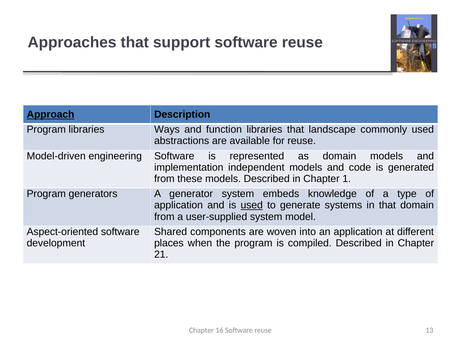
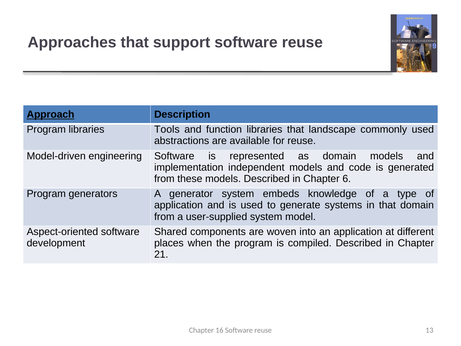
Ways: Ways -> Tools (167, 129)
1: 1 -> 6 (347, 179)
used underline: present -> none (252, 205)
